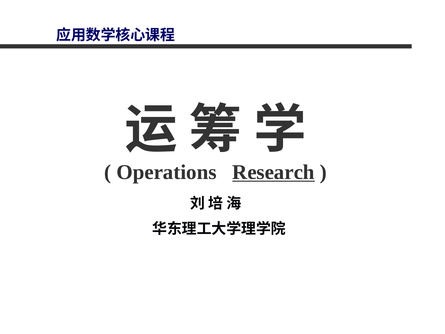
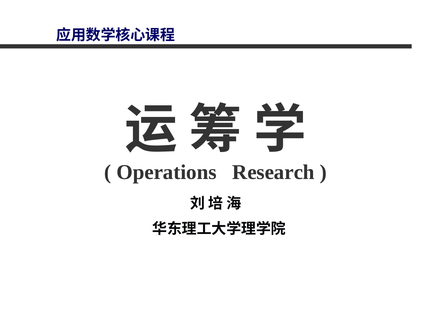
Research underline: present -> none (273, 172)
